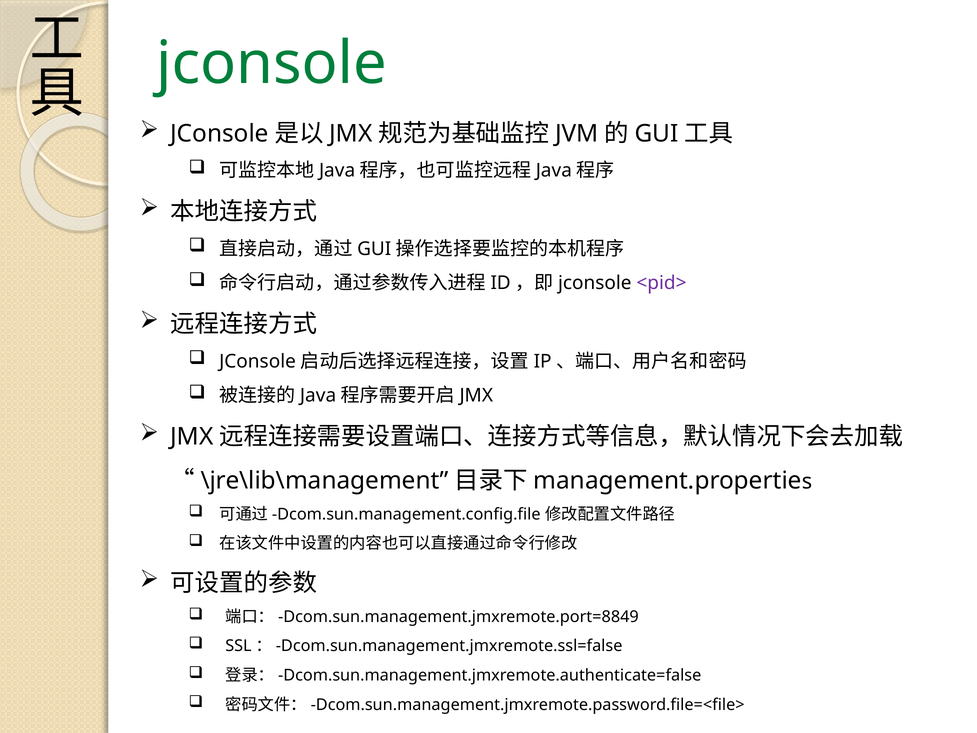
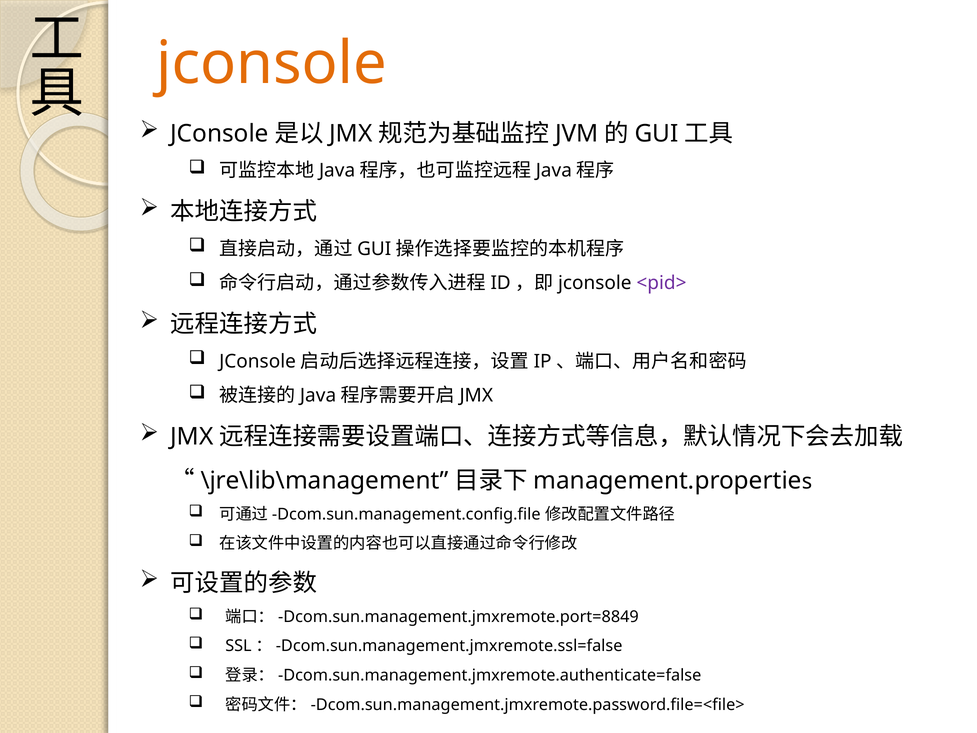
jconsole colour: green -> orange (272, 64)
